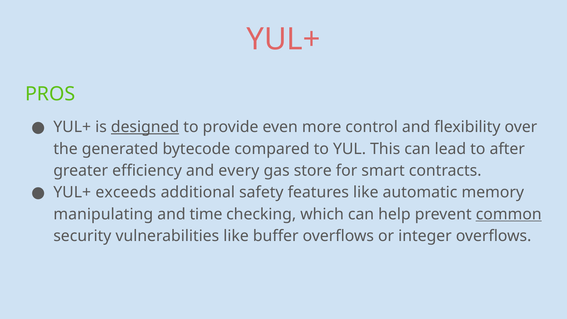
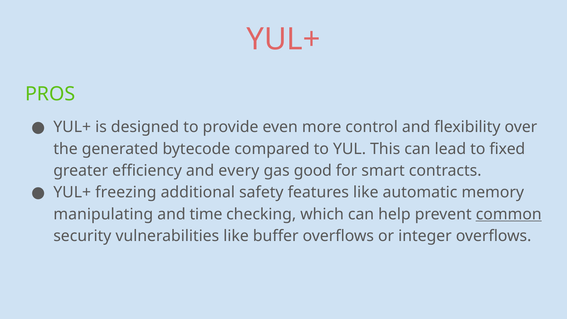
designed underline: present -> none (145, 127)
after: after -> fixed (507, 149)
store: store -> good (313, 171)
exceeds: exceeds -> freezing (126, 192)
